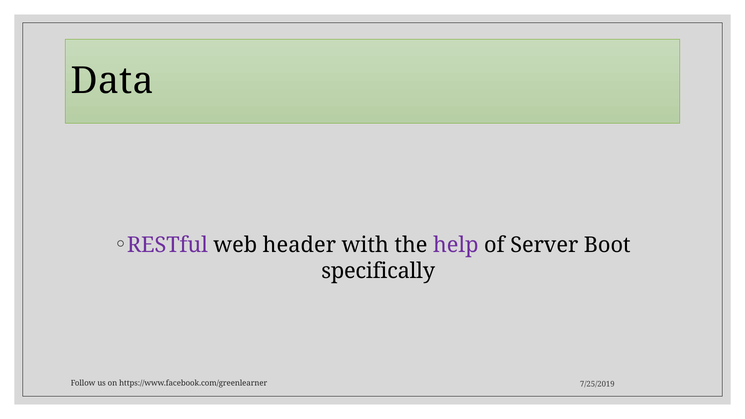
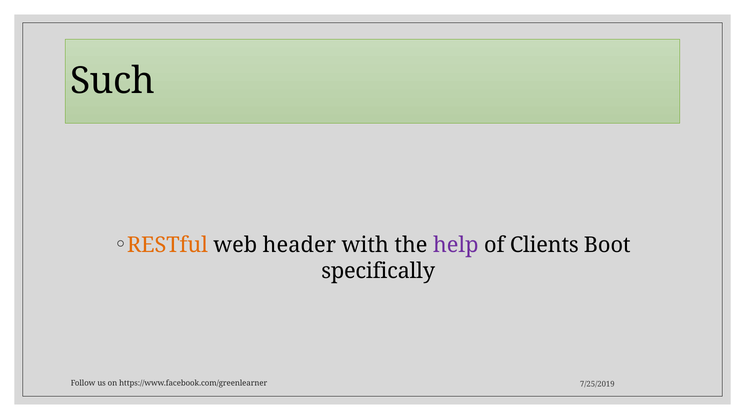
Data: Data -> Such (112, 81)
RESTful colour: purple -> orange (167, 245)
Server: Server -> Clients (544, 245)
